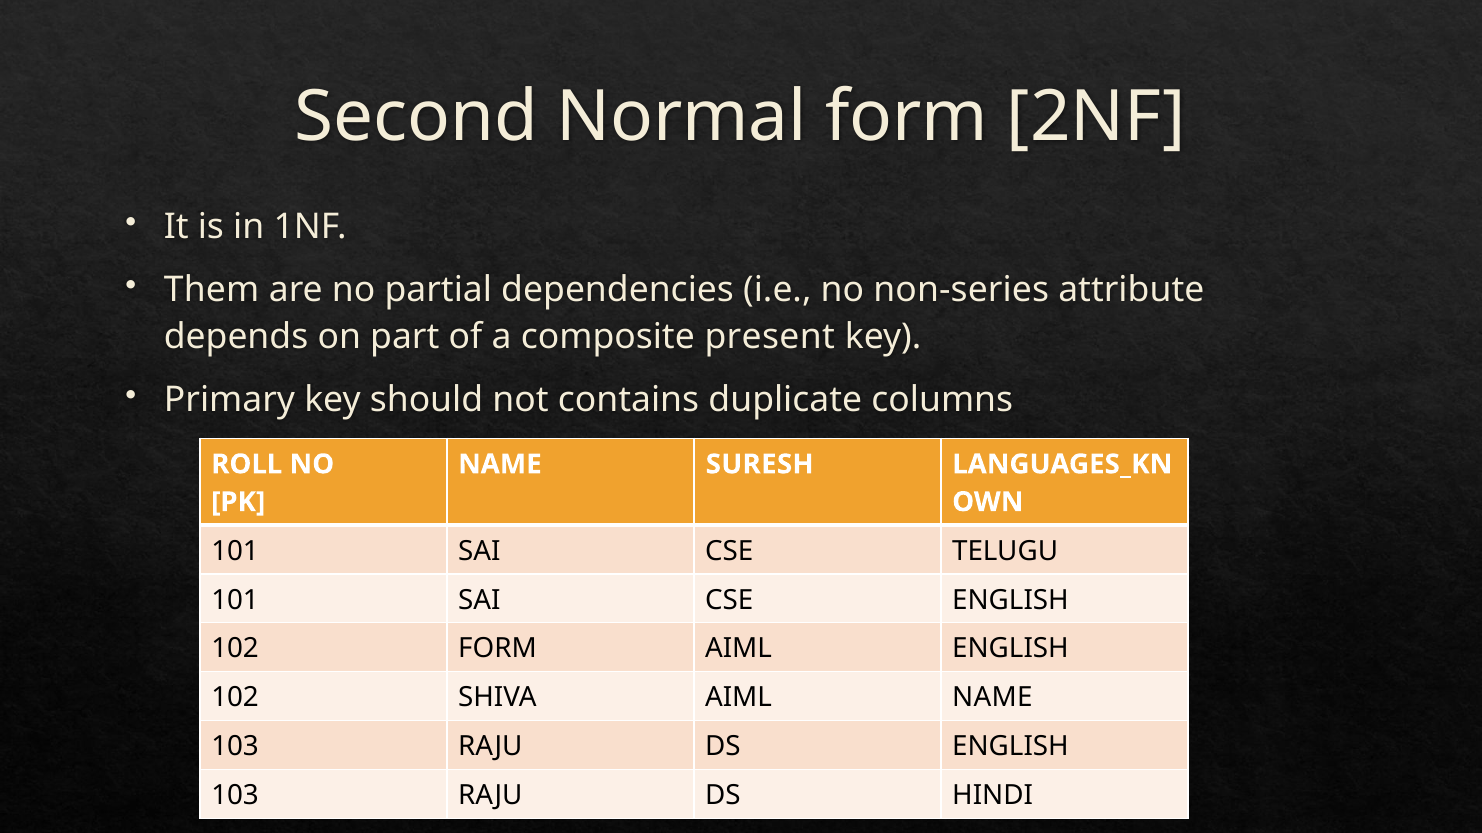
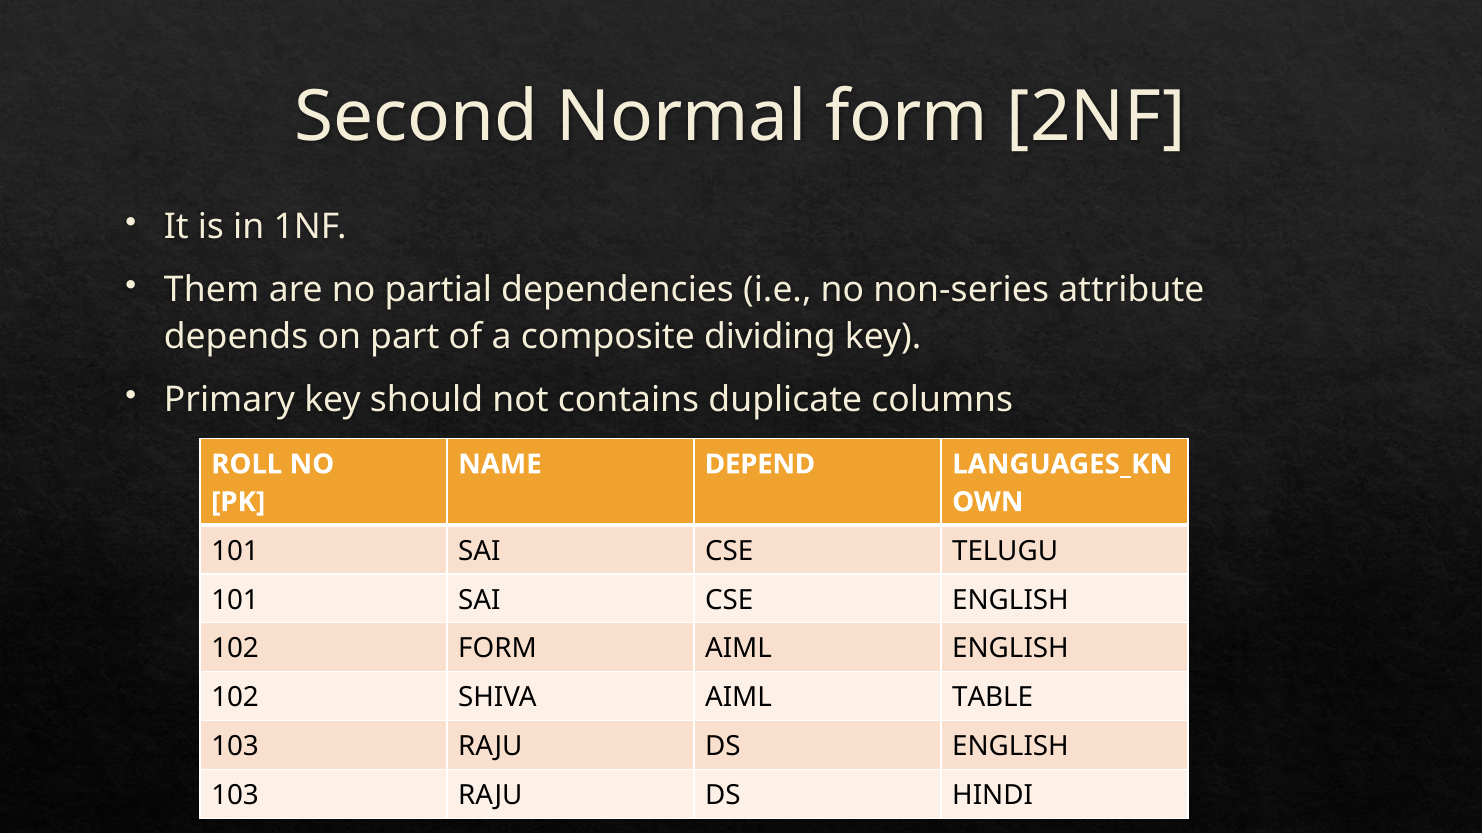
present: present -> dividing (770, 337)
SURESH: SURESH -> DEPEND (760, 465)
AIML NAME: NAME -> TABLE (993, 698)
